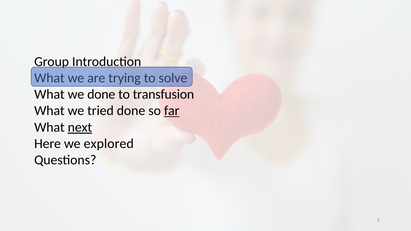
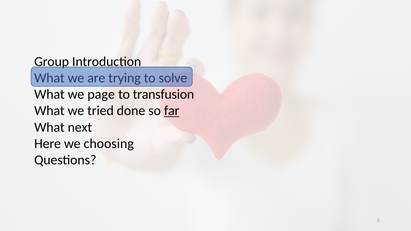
we done: done -> page (101, 94)
next underline: present -> none (80, 127)
explored: explored -> choosing (109, 144)
